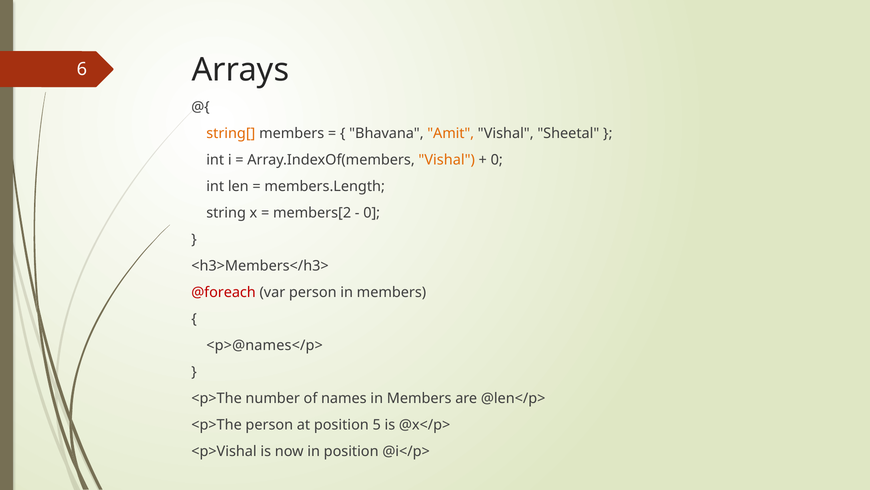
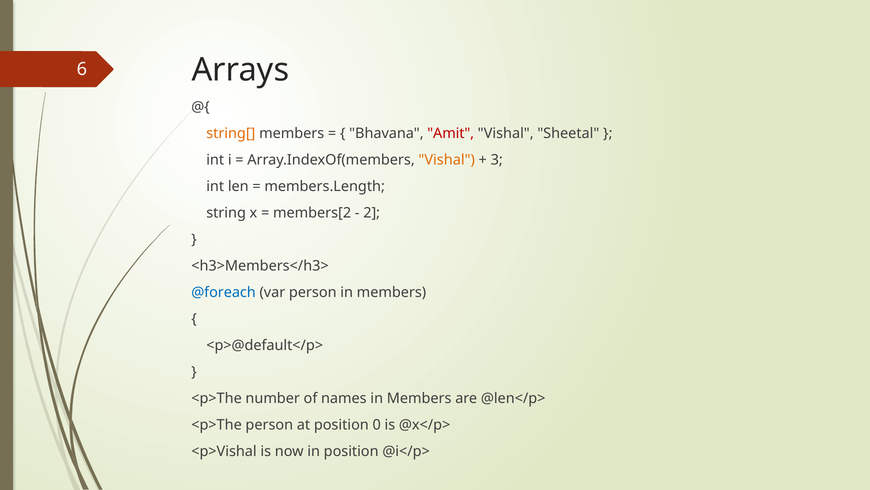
Amit colour: orange -> red (451, 133)
0: 0 -> 3 (497, 160)
0: 0 -> 2 (372, 213)
@foreach colour: red -> blue (224, 292)
<p>@names</p>: <p>@names</p> -> <p>@default</p> (265, 345)
5: 5 -> 0 (377, 424)
